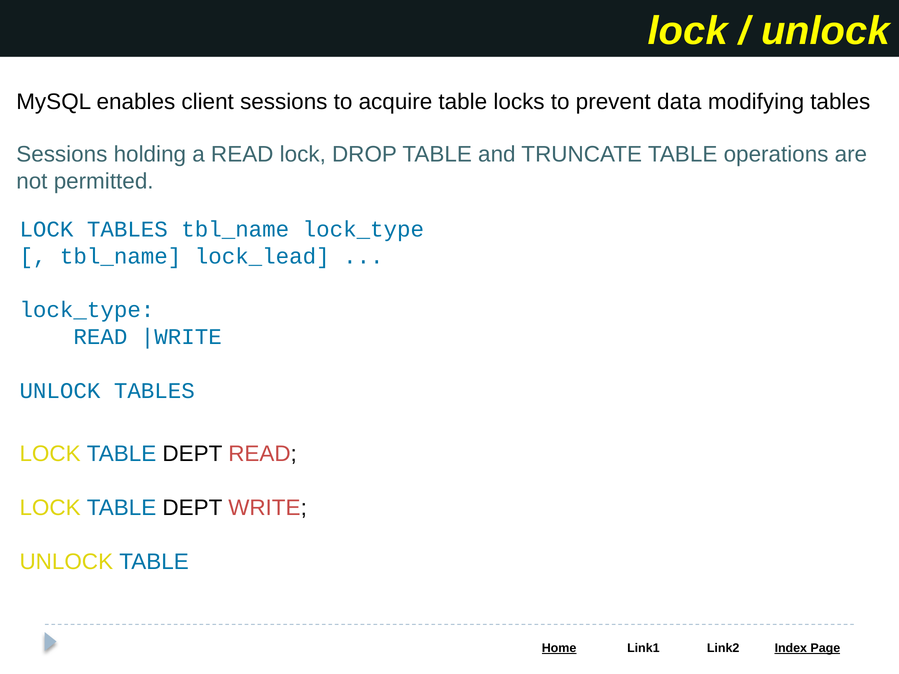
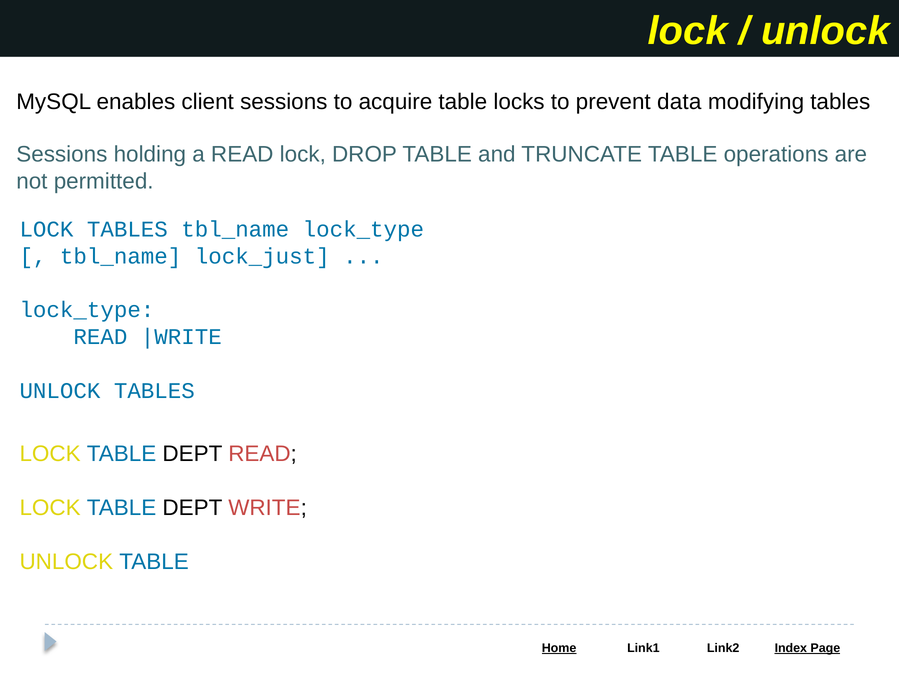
lock_lead: lock_lead -> lock_just (262, 256)
